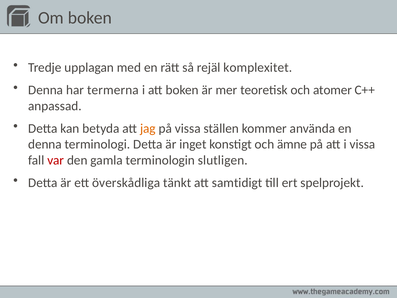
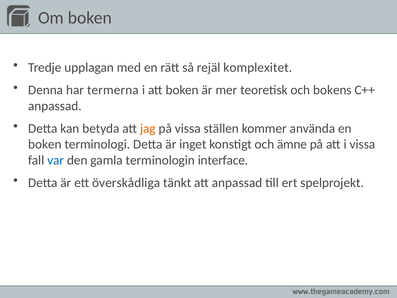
atomer: atomer -> bokens (332, 90)
denna: denna -> boken (45, 144)
var colour: red -> blue (56, 160)
slutligen: slutligen -> interface (223, 160)
att samtidigt: samtidigt -> anpassad (237, 183)
